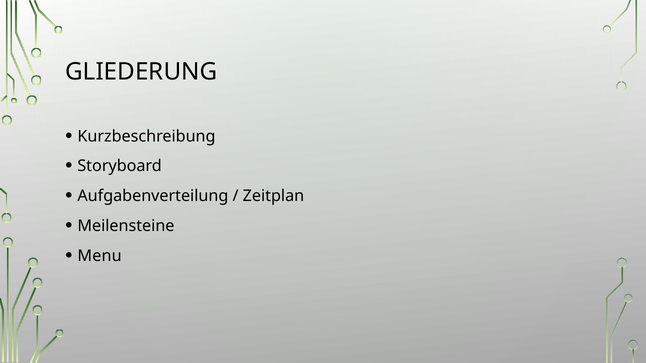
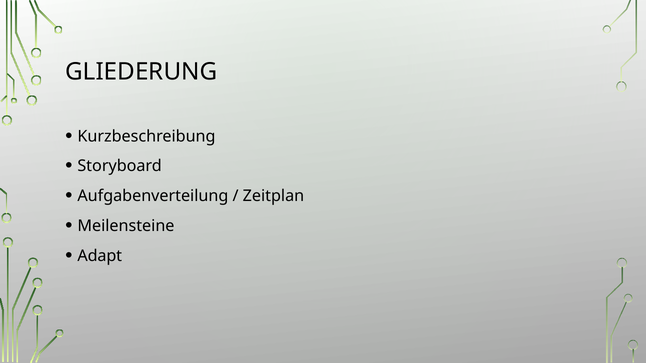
Menu: Menu -> Adapt (100, 256)
